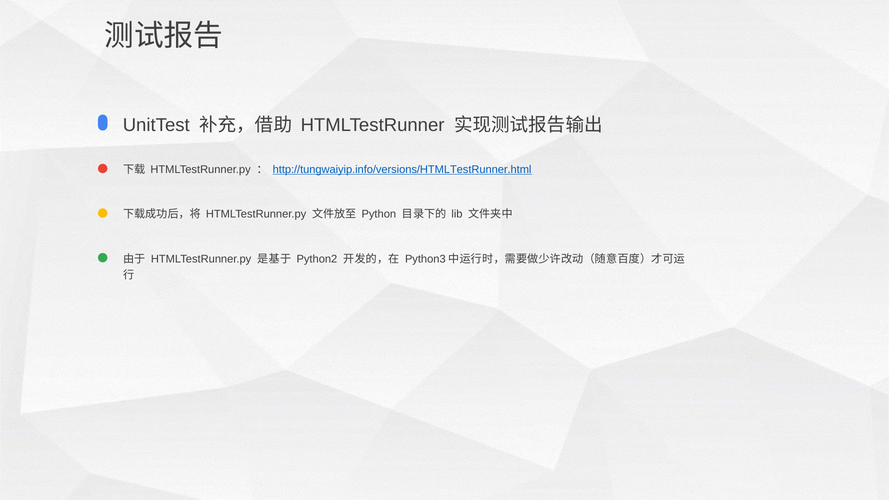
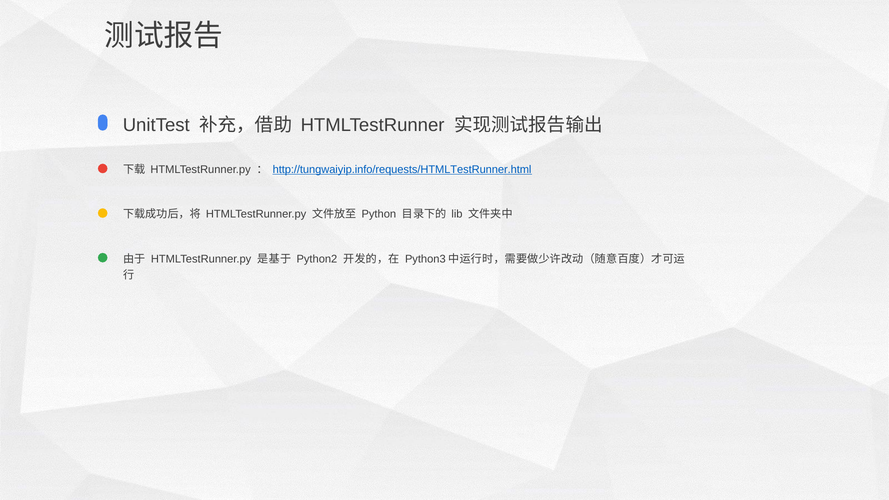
http://tungwaiyip.info/versions/HTMLTestRunner.html: http://tungwaiyip.info/versions/HTMLTestRunner.html -> http://tungwaiyip.info/requests/HTMLTestRunner.html (402, 169)
